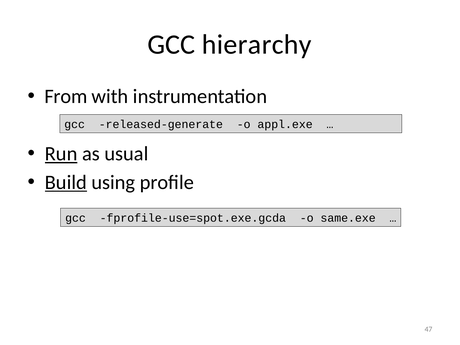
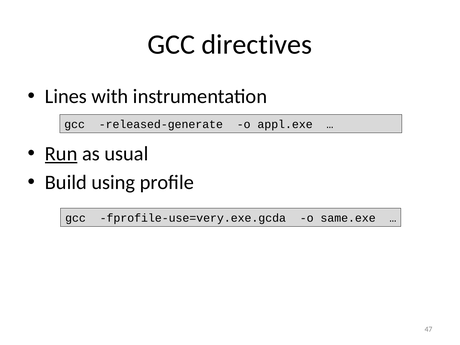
hierarchy: hierarchy -> directives (257, 45)
From: From -> Lines (66, 96)
Build underline: present -> none (66, 182)
fprofile-use=spot.exe.gcda: fprofile-use=spot.exe.gcda -> fprofile-use=very.exe.gcda (193, 218)
